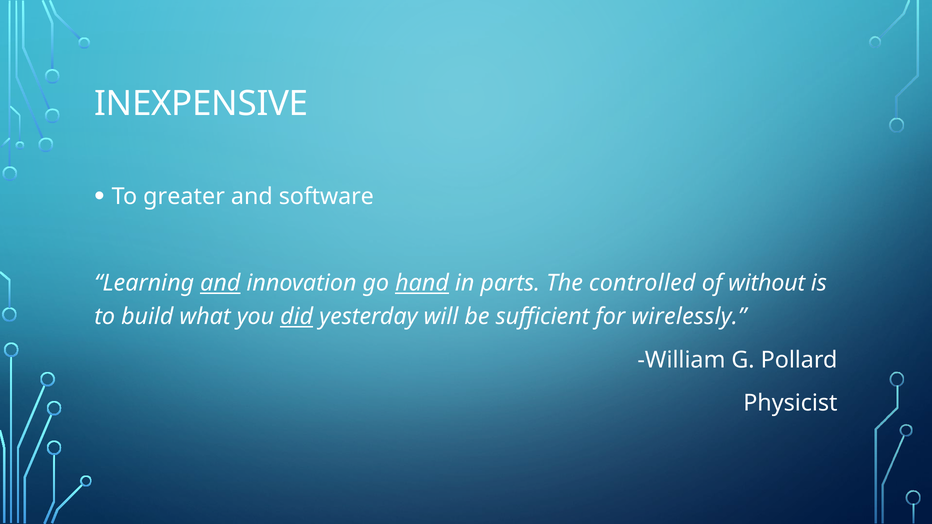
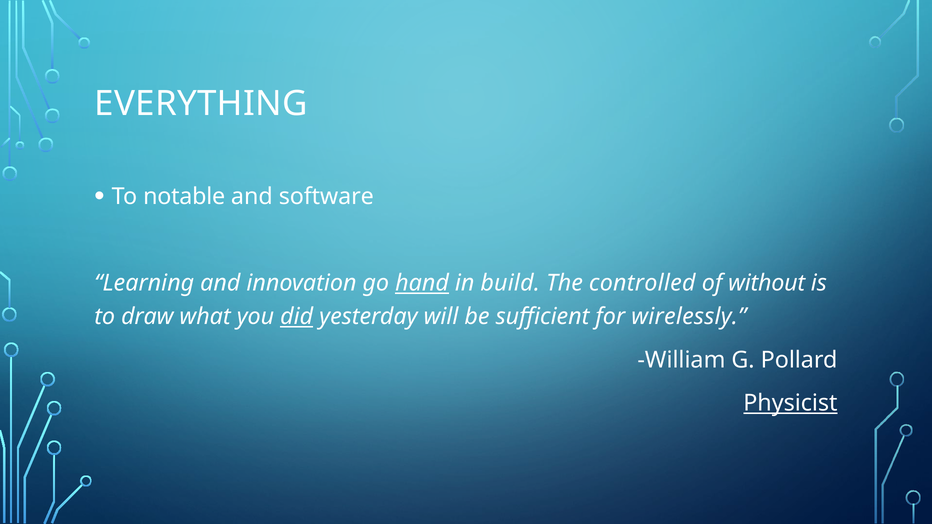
INEXPENSIVE: INEXPENSIVE -> EVERYTHING (201, 104)
greater: greater -> notable (184, 197)
and underline: present -> none (220, 283)
parts: parts -> build (510, 283)
build: build -> draw (147, 317)
Physicist underline: none -> present (790, 403)
